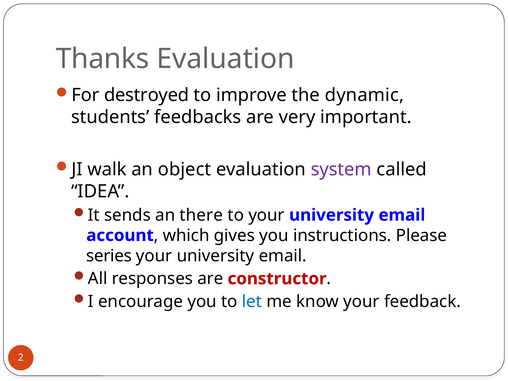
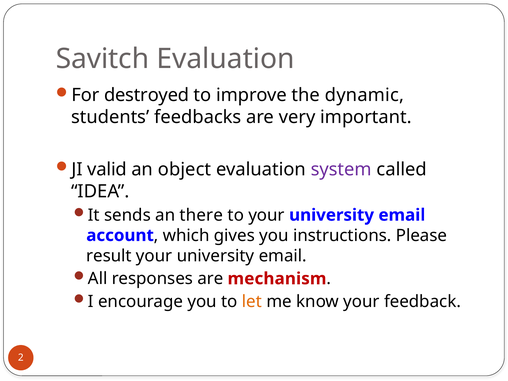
Thanks: Thanks -> Savitch (102, 59)
walk: walk -> valid (107, 169)
series: series -> result (109, 256)
constructor: constructor -> mechanism (277, 279)
let colour: blue -> orange (252, 302)
